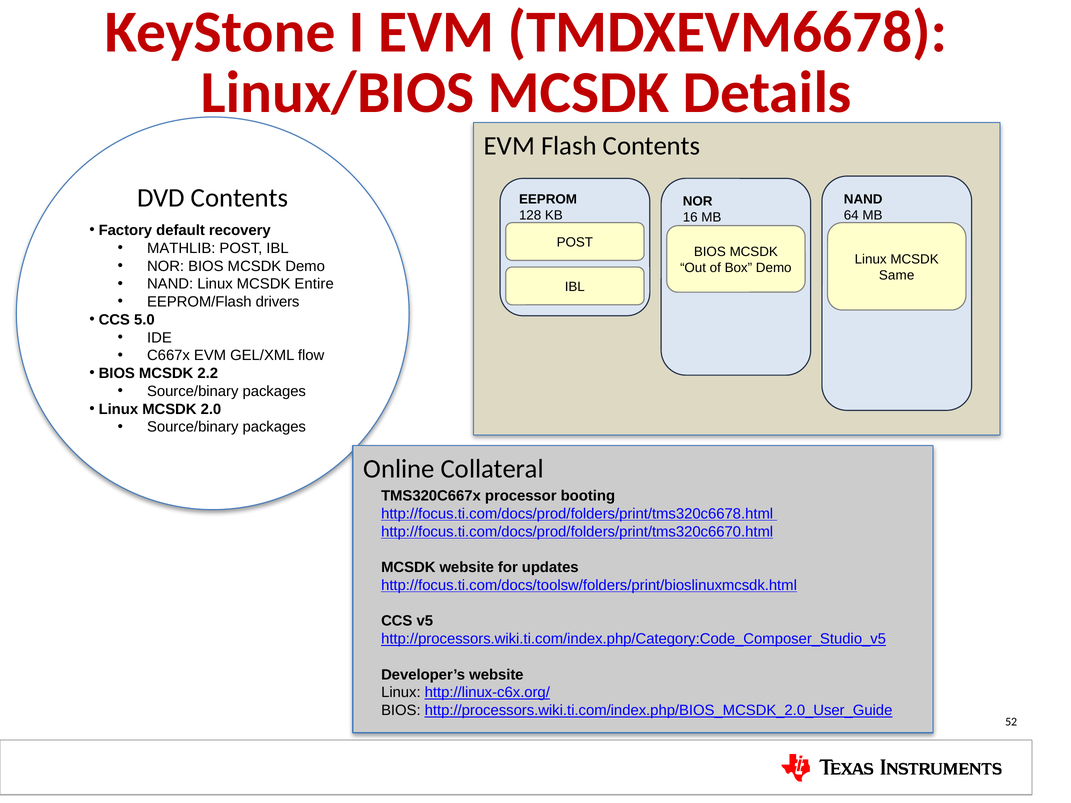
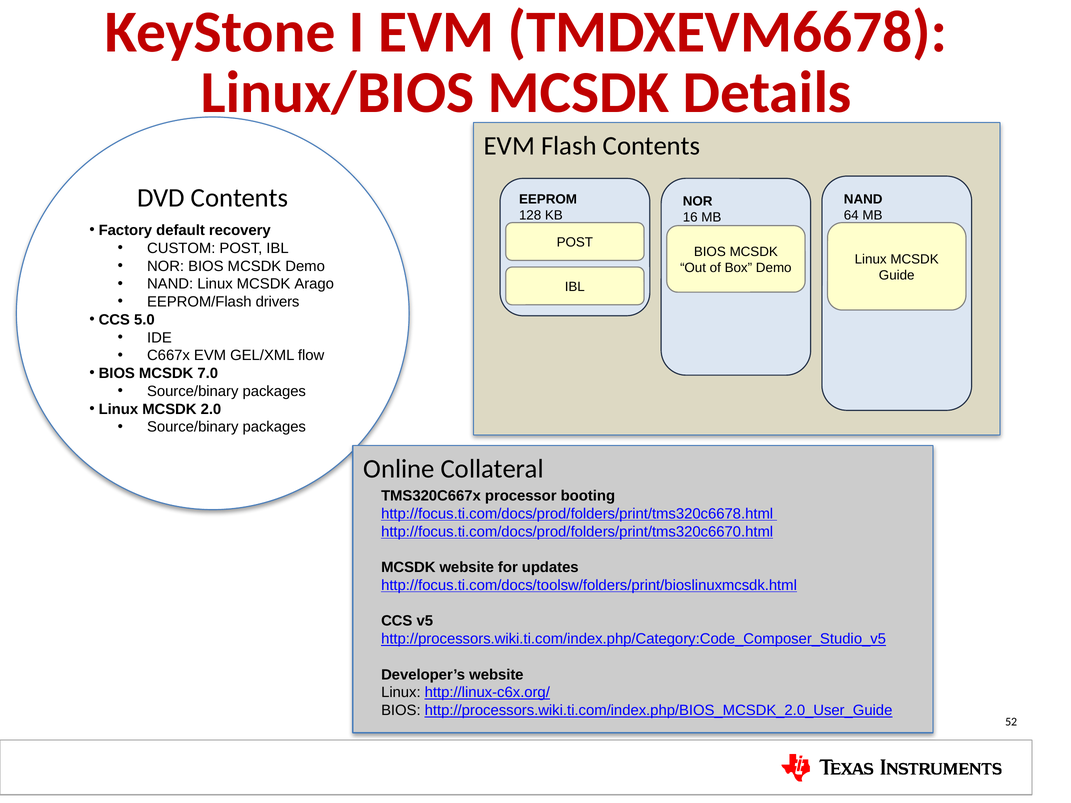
MATHLIB: MATHLIB -> CUSTOM (181, 248)
Same: Same -> Guide (897, 275)
Entire: Entire -> Arago (314, 284)
2.2: 2.2 -> 7.0 (208, 373)
